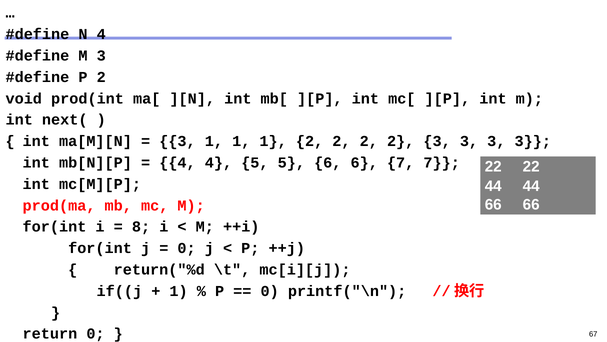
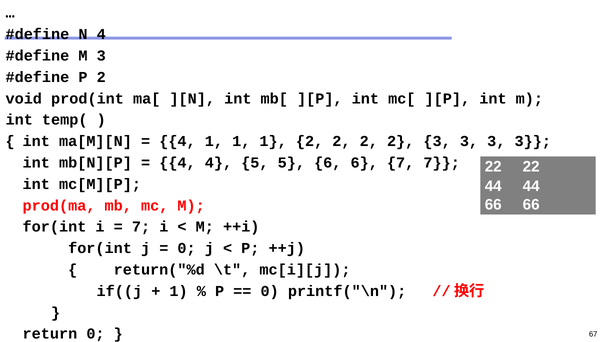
next(: next( -> temp( (65, 120)
3: 3 -> 4 (177, 141)
8: 8 -> 7 (141, 227)
